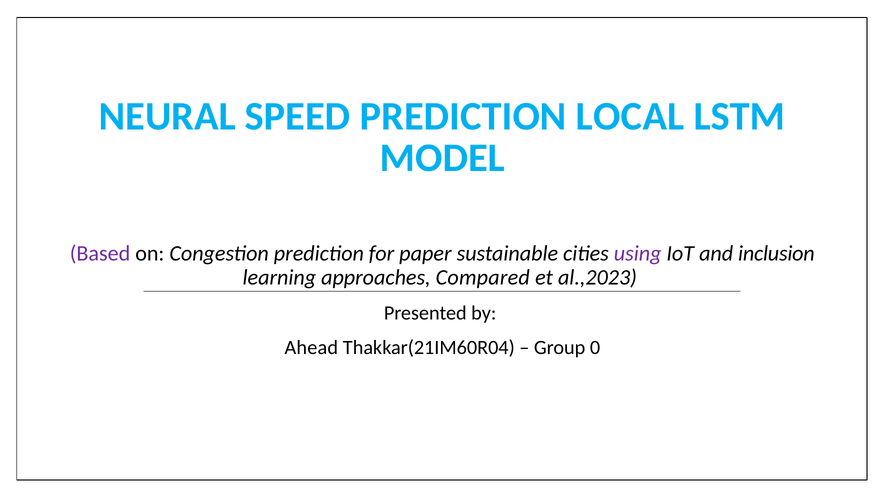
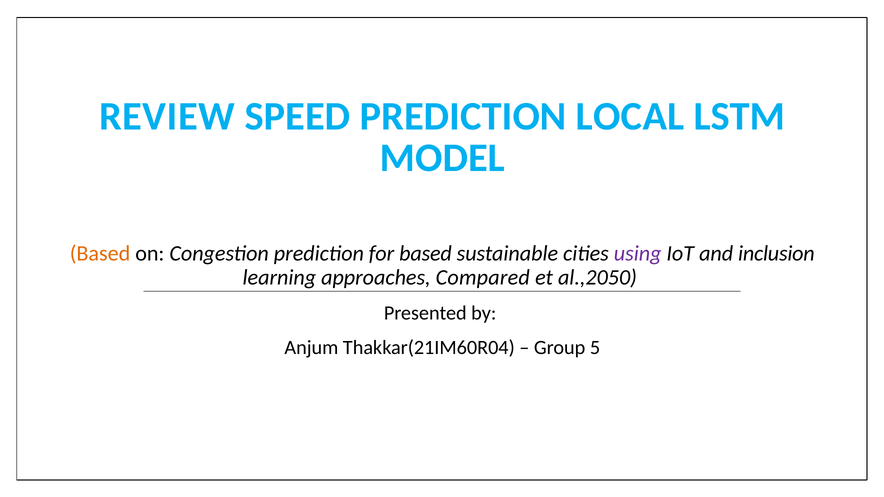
NEURAL: NEURAL -> REVIEW (167, 117)
Based colour: purple -> orange (100, 254)
for paper: paper -> based (426, 254)
al.,2023: al.,2023 -> al.,2050 (597, 277)
Ahead: Ahead -> Anjum (311, 348)
0: 0 -> 5 (595, 348)
